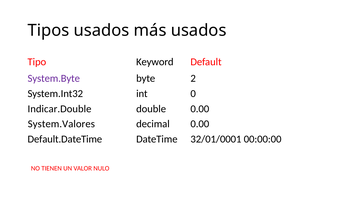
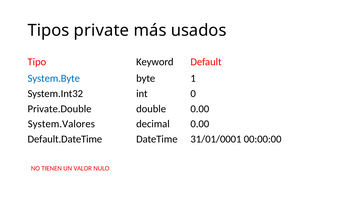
Tipos usados: usados -> private (101, 30)
System.Byte colour: purple -> blue (54, 78)
2: 2 -> 1 (193, 78)
Indicar.Double: Indicar.Double -> Private.Double (60, 109)
32/01/0001: 32/01/0001 -> 31/01/0001 (216, 139)
